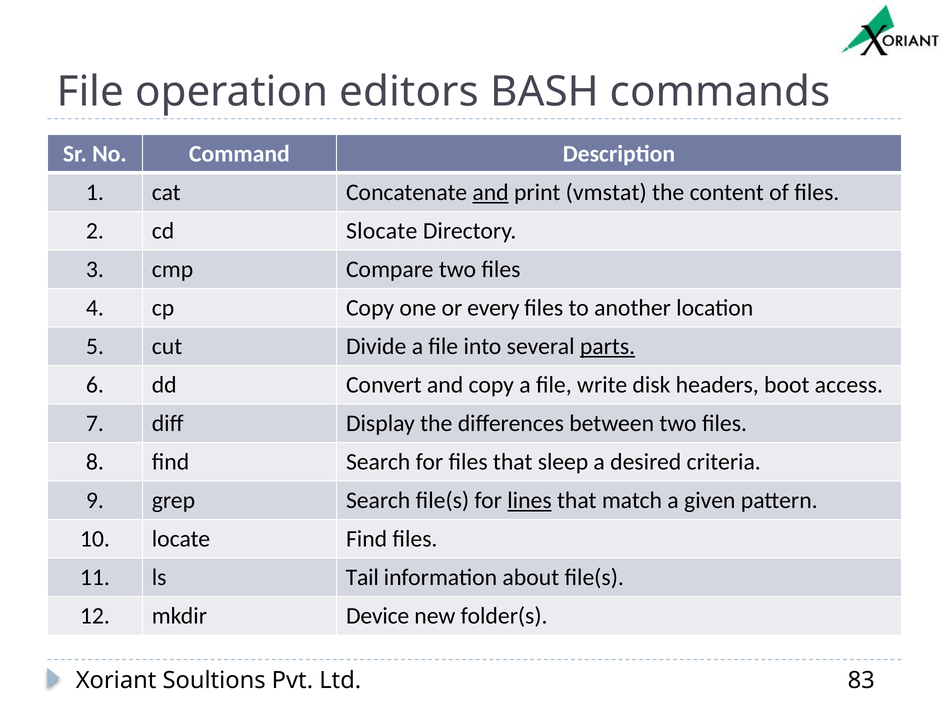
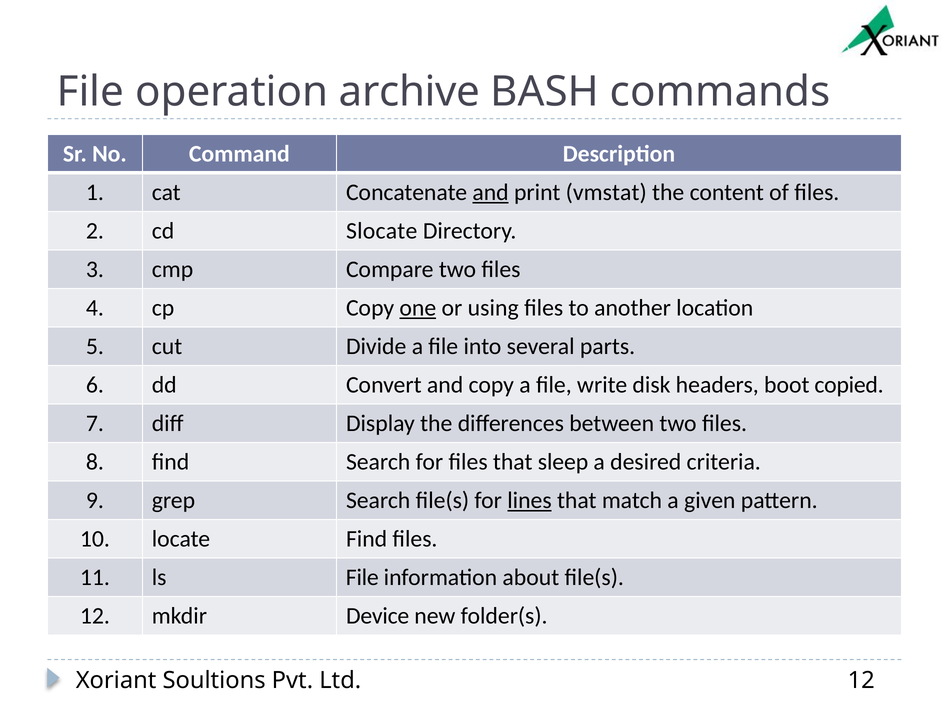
editors: editors -> archive (409, 92)
one underline: none -> present (418, 308)
every: every -> using (493, 308)
parts underline: present -> none (608, 346)
access: access -> copied (849, 385)
ls Tail: Tail -> File (362, 577)
Ltd 83: 83 -> 12 (861, 680)
